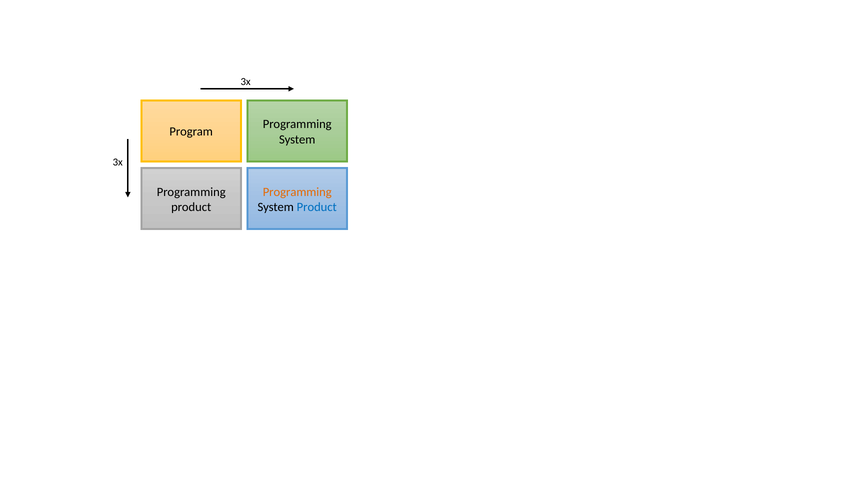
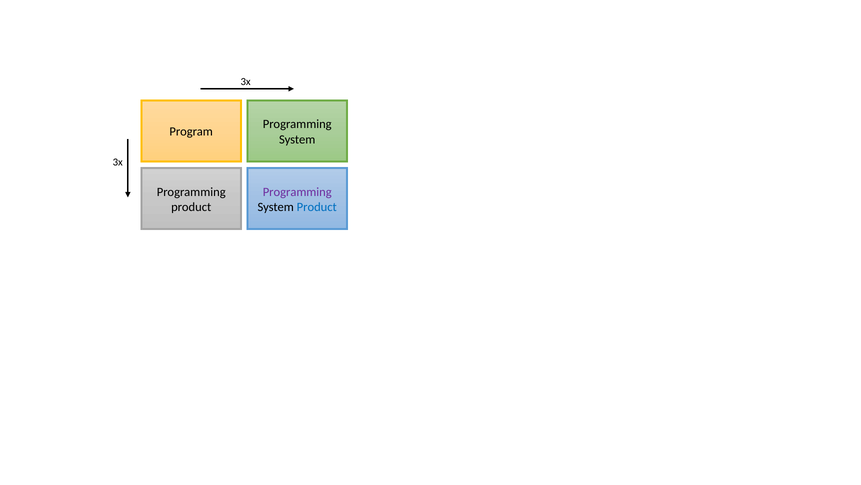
Programming colour: orange -> purple (297, 192)
